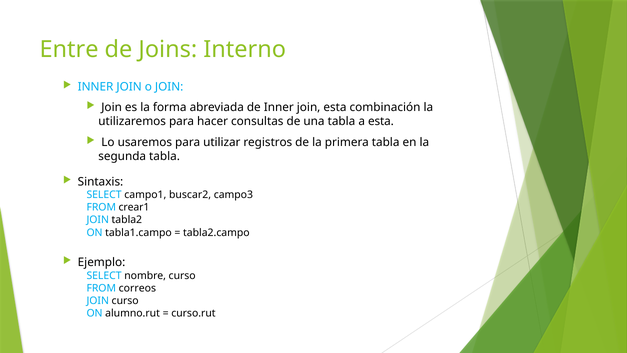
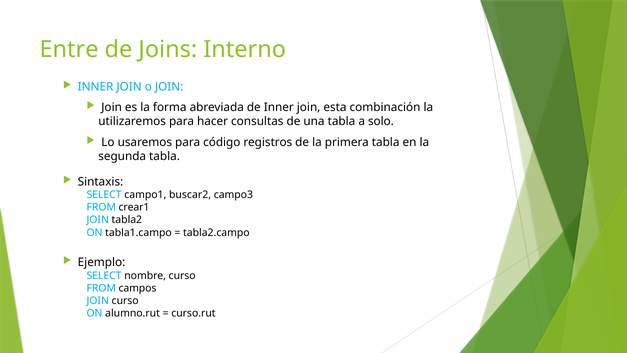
a esta: esta -> solo (381, 121)
utilizar: utilizar -> código (222, 142)
correos: correos -> campos (137, 288)
